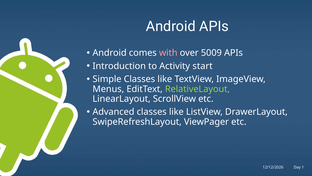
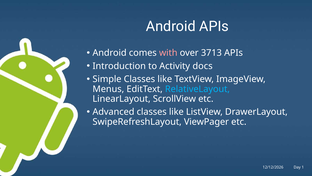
5009: 5009 -> 3713 (211, 53)
start: start -> docs (203, 66)
RelativeLayout colour: light green -> light blue (197, 89)
